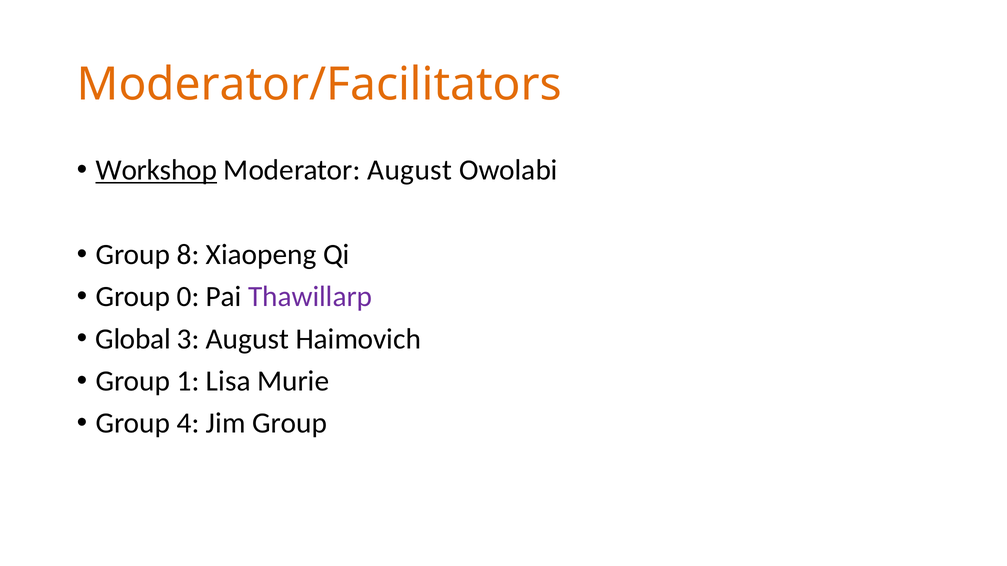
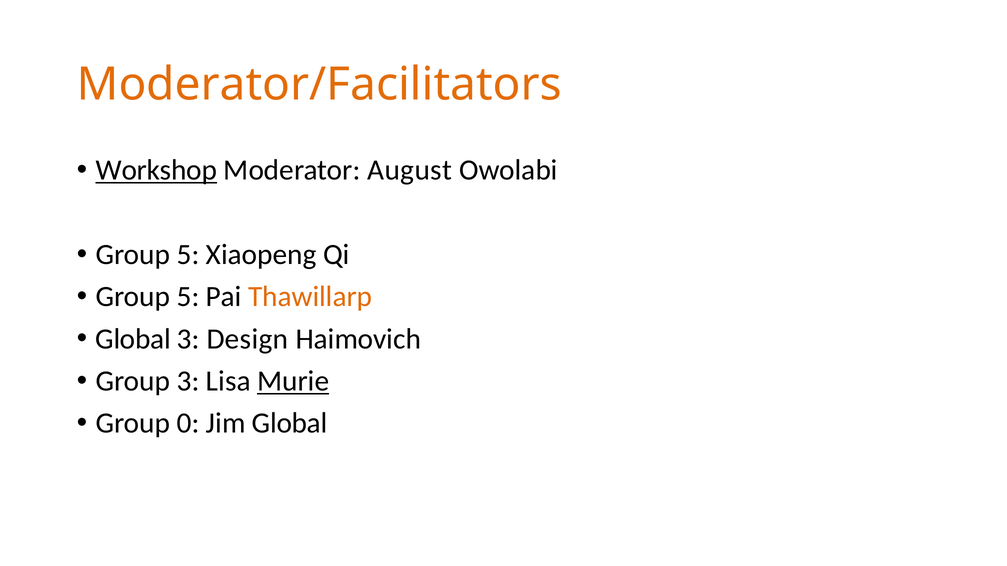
8: 8 -> 5 (188, 255)
0: 0 -> 5 (188, 297)
Thawillarp colour: purple -> orange (310, 297)
3 August: August -> Design (247, 339)
Group 1: 1 -> 3 (188, 381)
Murie underline: none -> present (293, 381)
4: 4 -> 0 (188, 424)
Jim Group: Group -> Global (290, 424)
